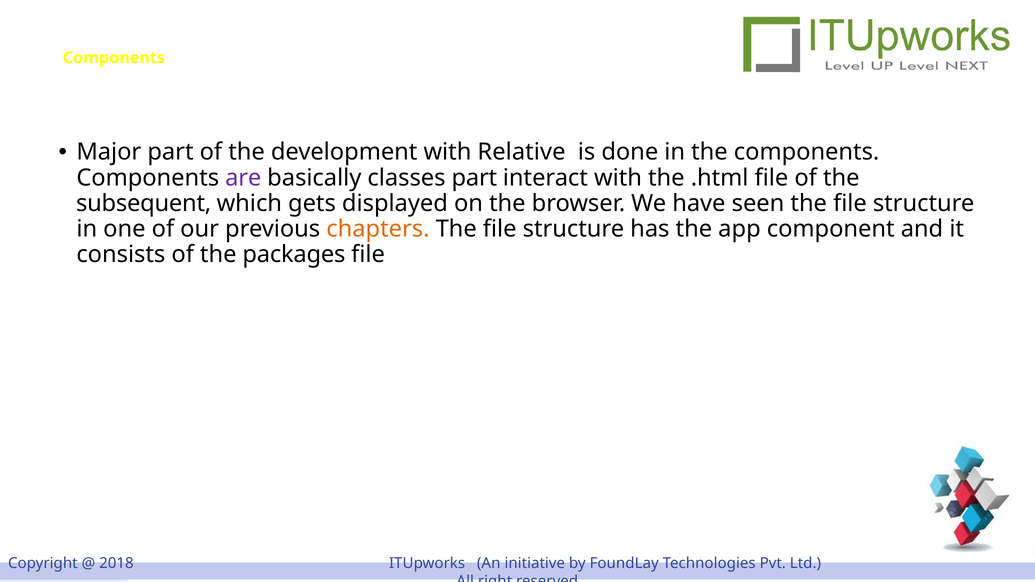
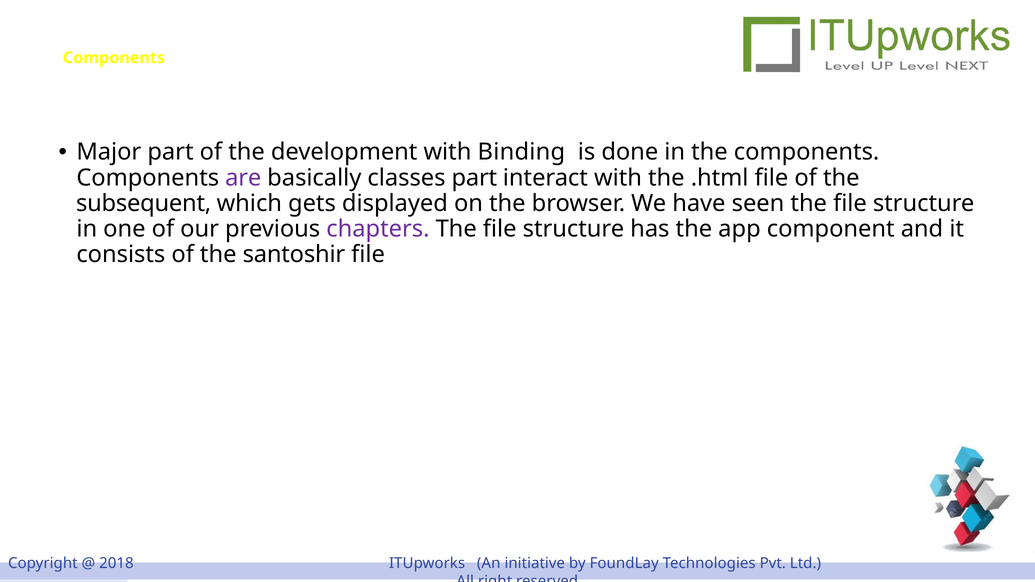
Relative: Relative -> Binding (521, 152)
chapters colour: orange -> purple (378, 229)
packages: packages -> santoshir (294, 255)
